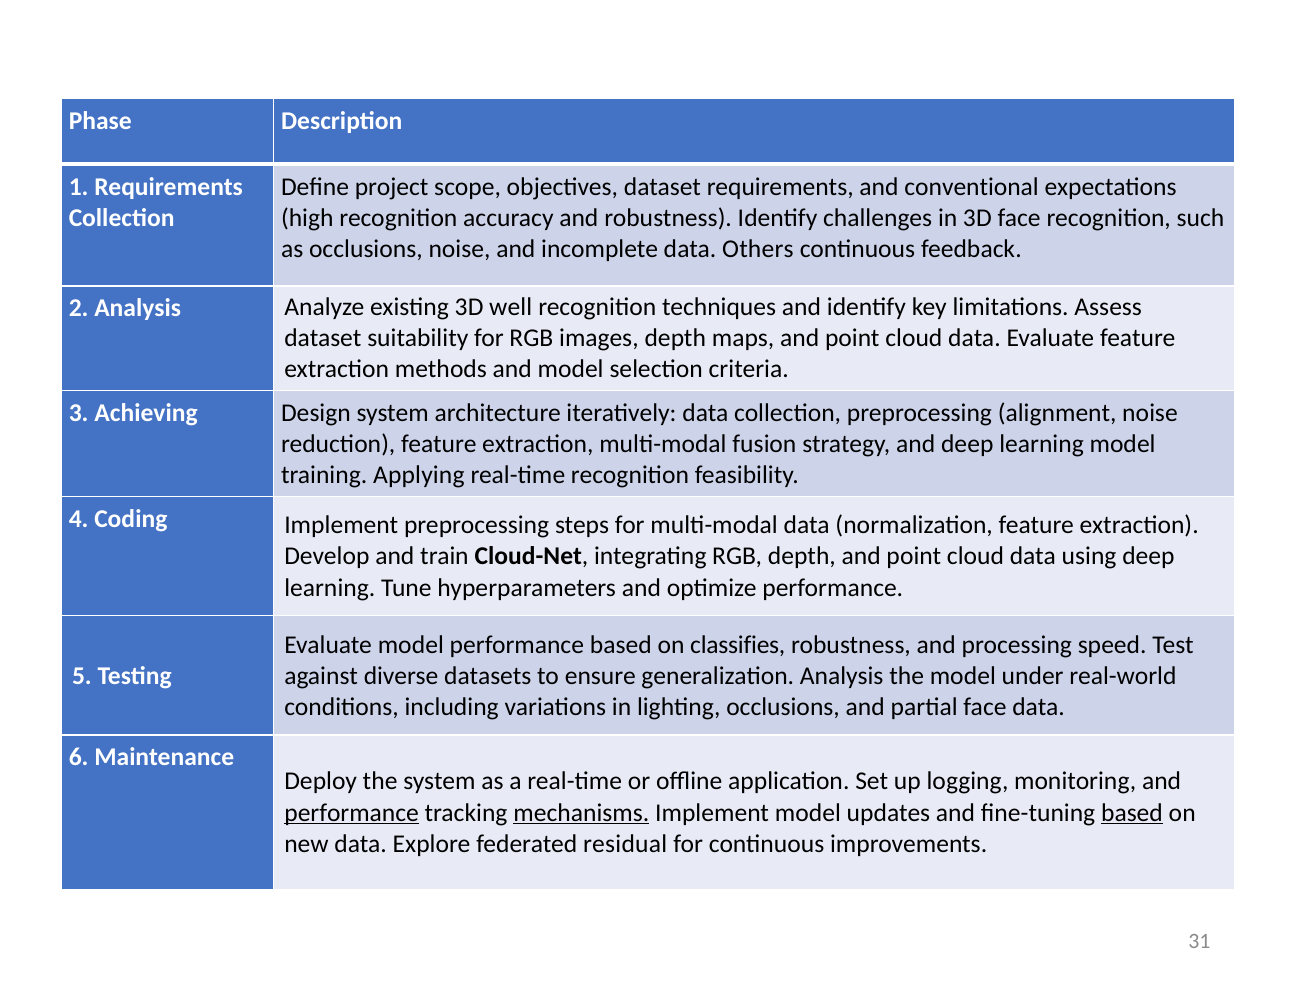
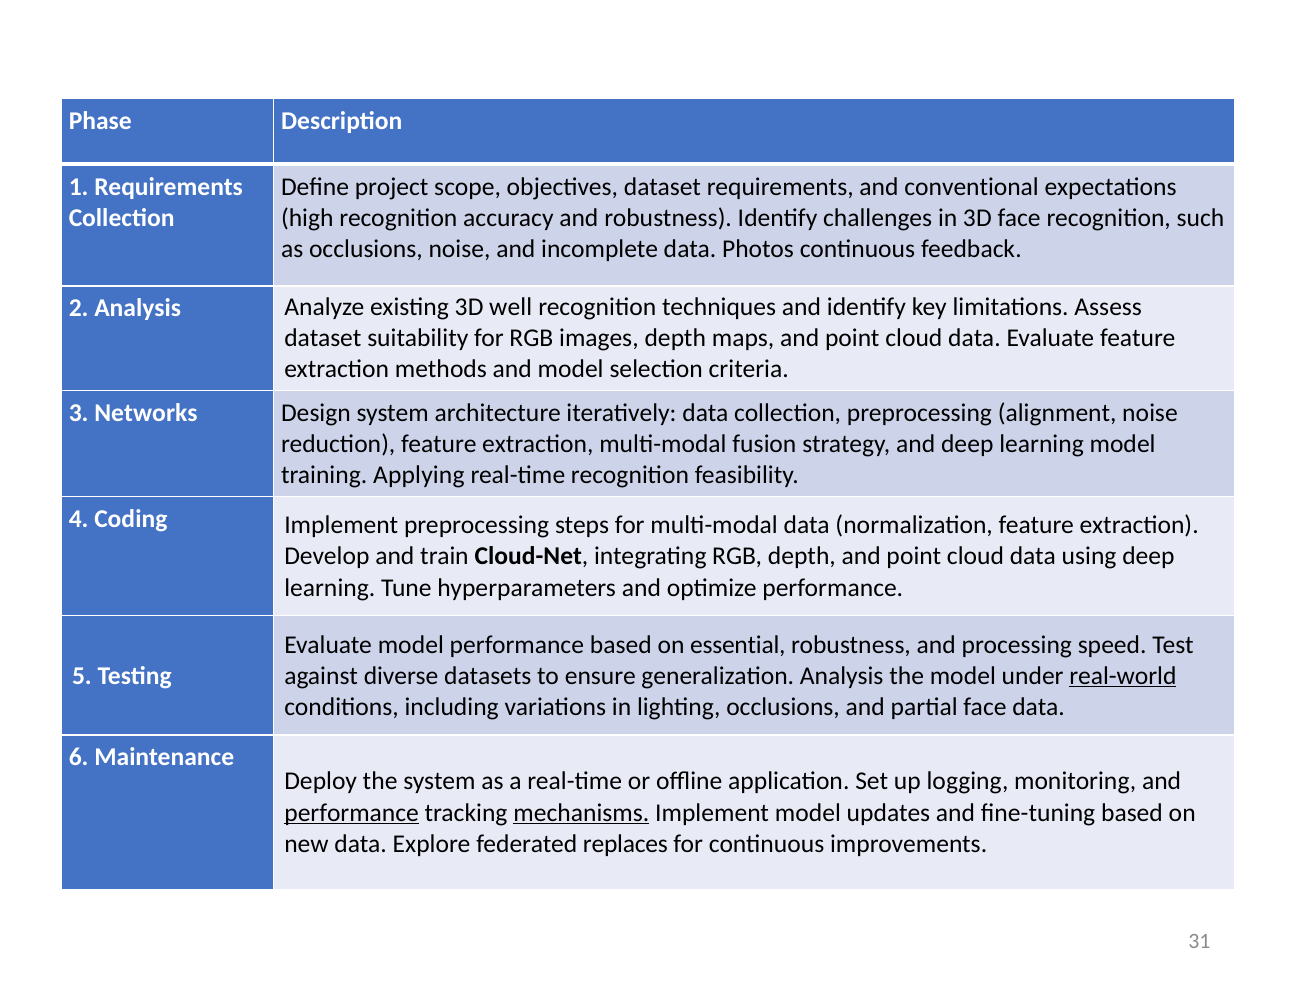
Others: Others -> Photos (758, 249)
Achieving: Achieving -> Networks (146, 412)
classifies: classifies -> essential (738, 644)
real-world underline: none -> present (1123, 675)
based underline: present -> none (1132, 812)
residual: residual -> replaces (625, 843)
